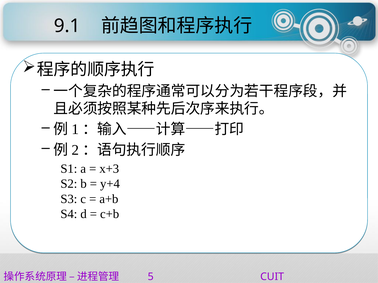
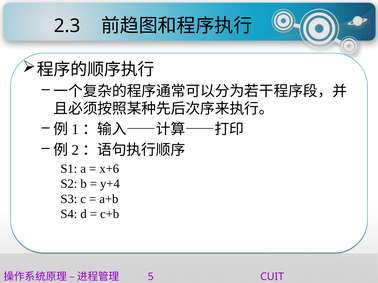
9.1: 9.1 -> 2.3 (67, 26)
x+3: x+3 -> x+6 (109, 169)
